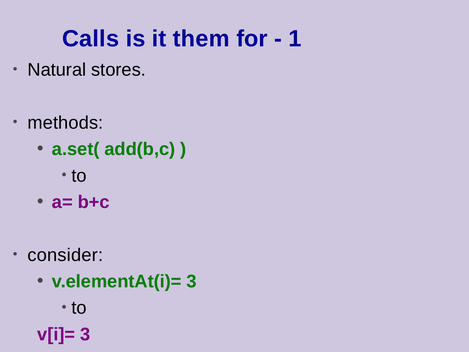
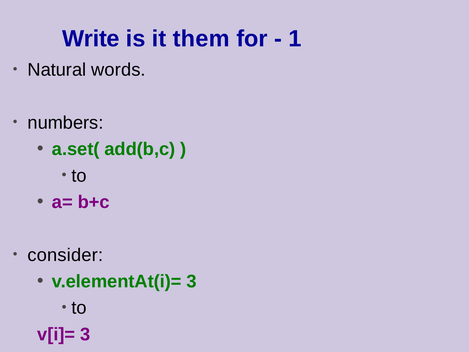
Calls: Calls -> Write (91, 39)
stores: stores -> words (118, 70)
methods: methods -> numbers (65, 123)
